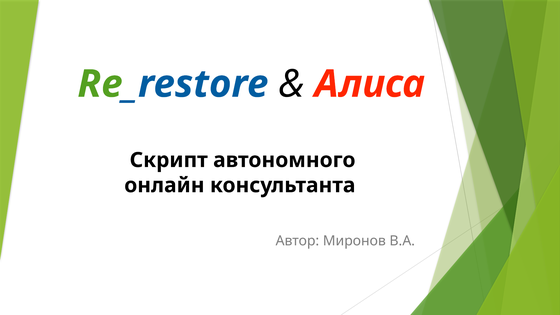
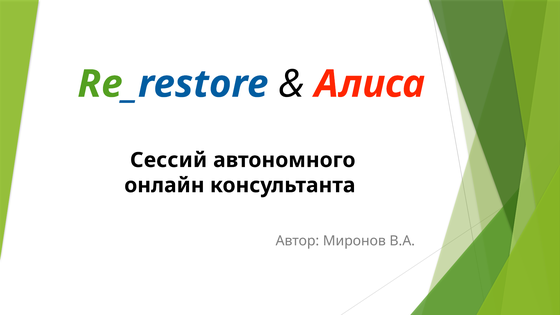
Скрипт: Скрипт -> Сессий (169, 160)
